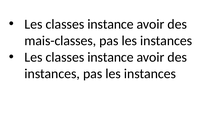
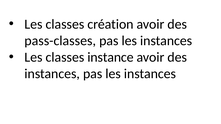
instance: instance -> création (110, 24)
mais-classes: mais-classes -> pass-classes (60, 41)
